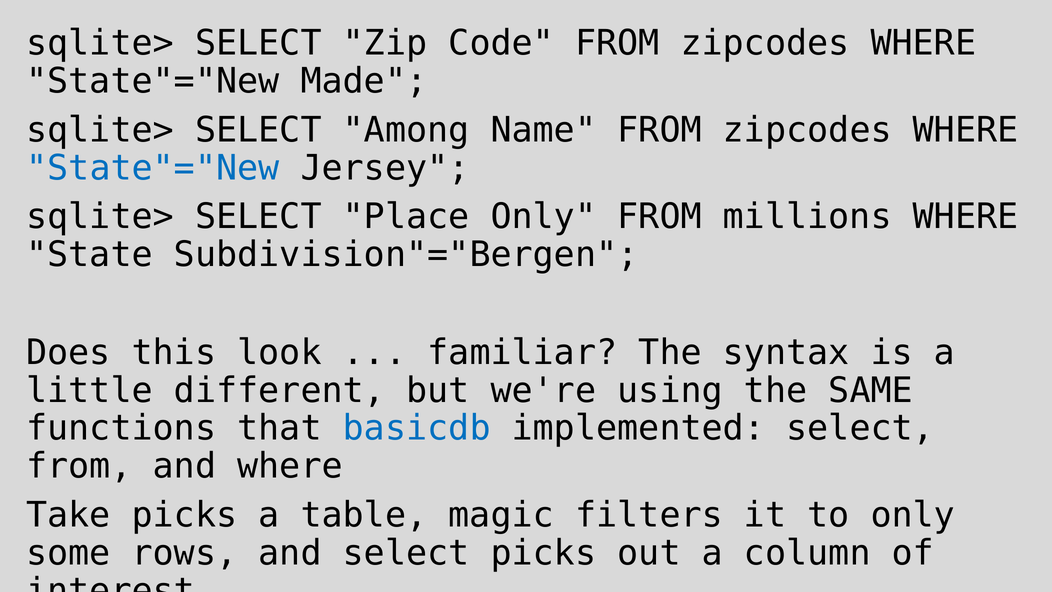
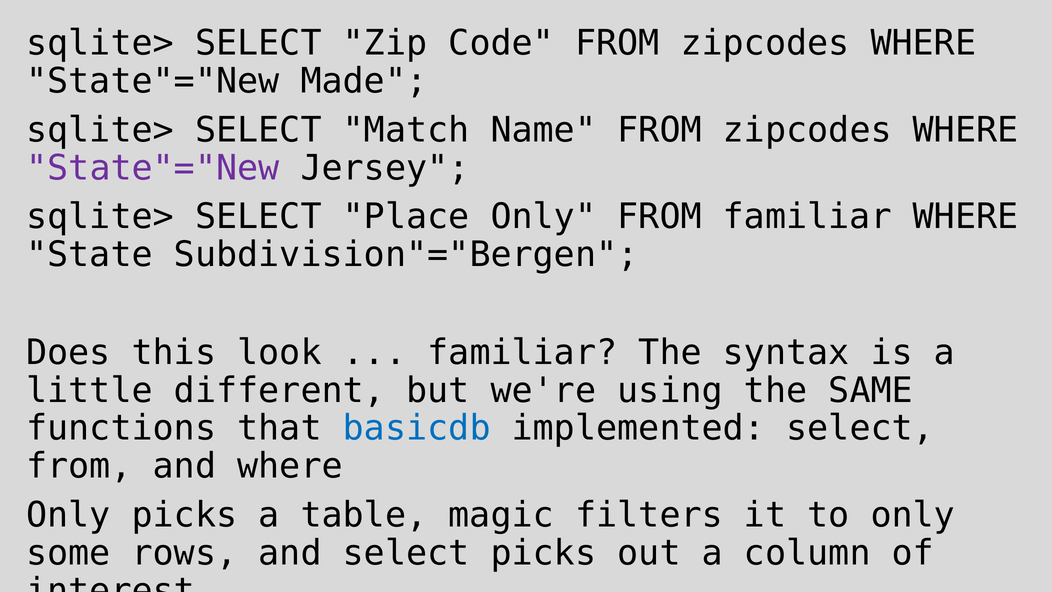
Among: Among -> Match (406, 130)
State"="New colour: blue -> purple (153, 168)
FROM millions: millions -> familiar (807, 217)
Take: Take -> Only (68, 515)
